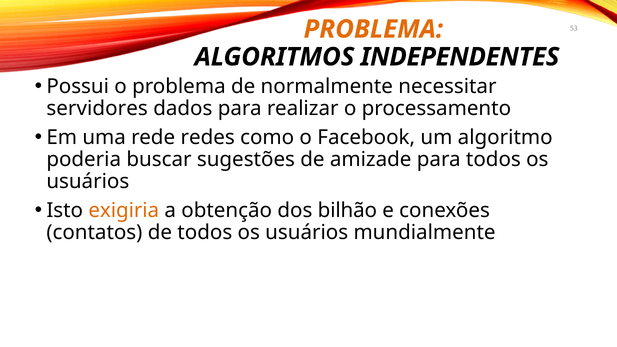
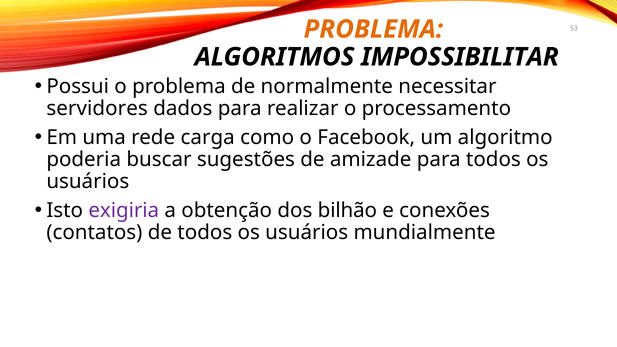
INDEPENDENTES: INDEPENDENTES -> IMPOSSIBILITAR (460, 57)
redes: redes -> carga (208, 137)
exigiria colour: orange -> purple (124, 210)
